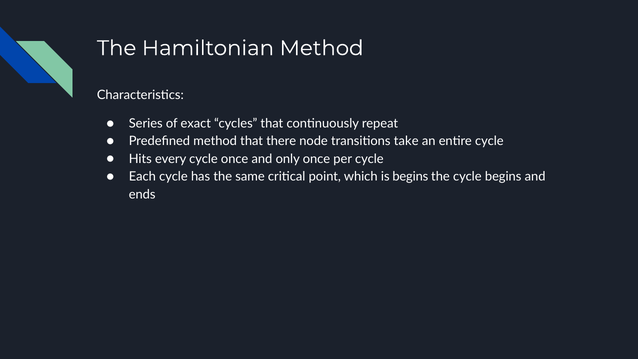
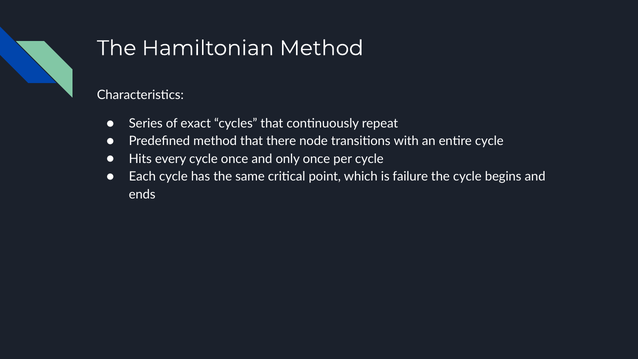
take: take -> with (406, 141)
is begins: begins -> failure (410, 177)
